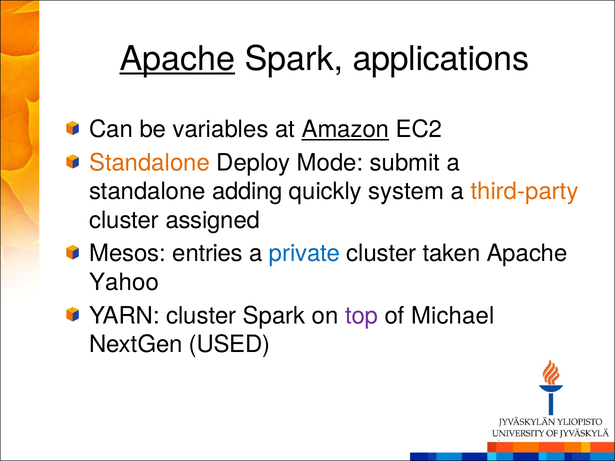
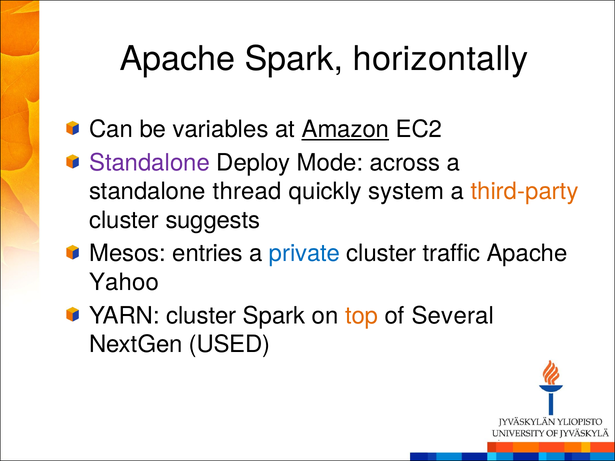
Apache underline: present -> none (177, 59)
applications: applications -> horizontally (441, 59)
Standalone colour: orange -> purple (149, 163)
submit: submit -> across (405, 163)
adding: adding -> thread (247, 192)
assigned: assigned -> suggests (213, 220)
taken: taken -> traffic (452, 254)
top colour: purple -> orange (362, 316)
Michael: Michael -> Several (453, 316)
